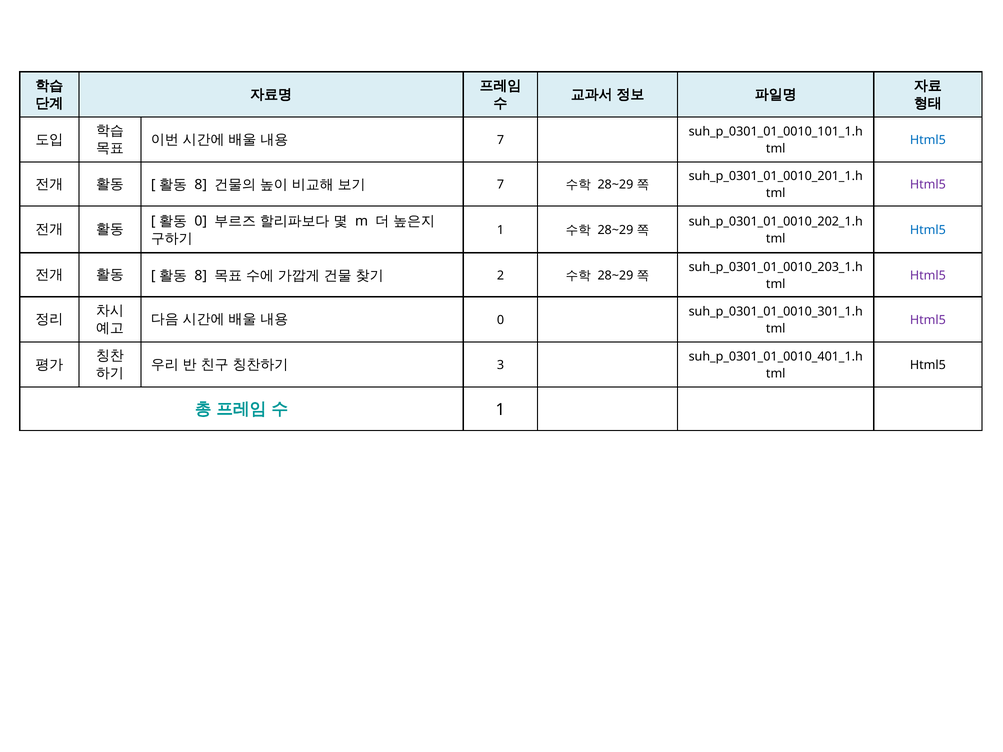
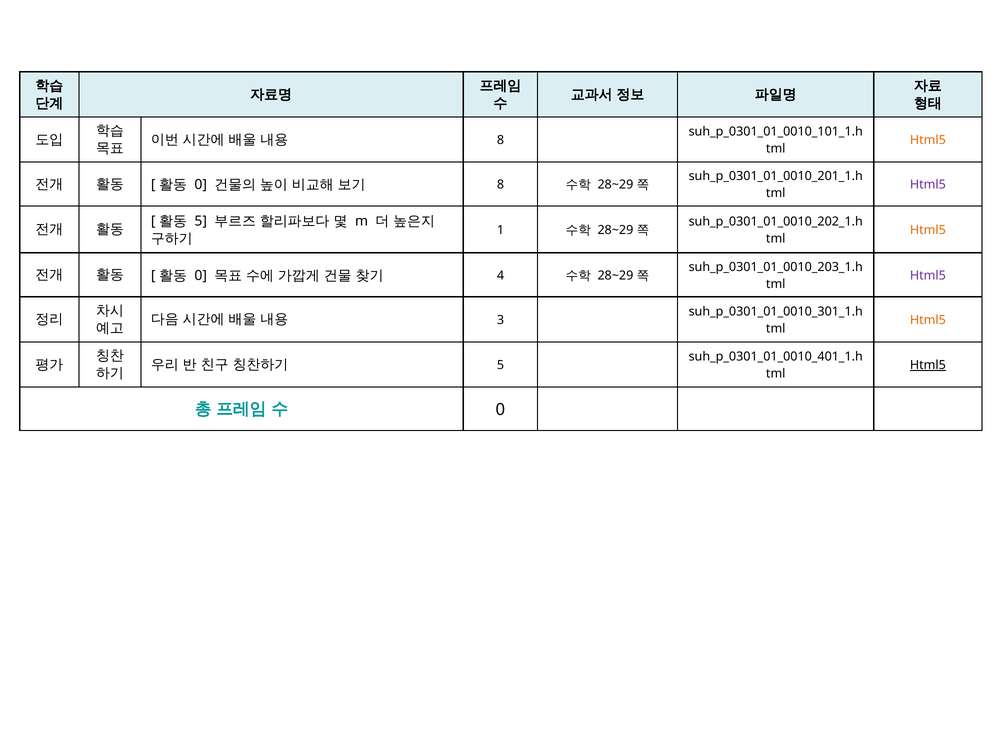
7: 7 -> 8 (500, 140)
Html5 colour: blue -> orange (928, 140)
8: 8 -> 0 (201, 185)
7: 7 -> 8 (500, 185)
0: 0 -> 5 (201, 221)
Html5 colour: blue -> orange (928, 230)
8: 8 -> 0 (201, 276)
2: 2 -> 4 (500, 276)
0: 0 -> 3 (500, 320)
Html5 colour: purple -> orange (928, 320)
3: 3 -> 5 (500, 365)
Html5 underline: none -> present (928, 365)
1: 1 -> 0 (500, 410)
